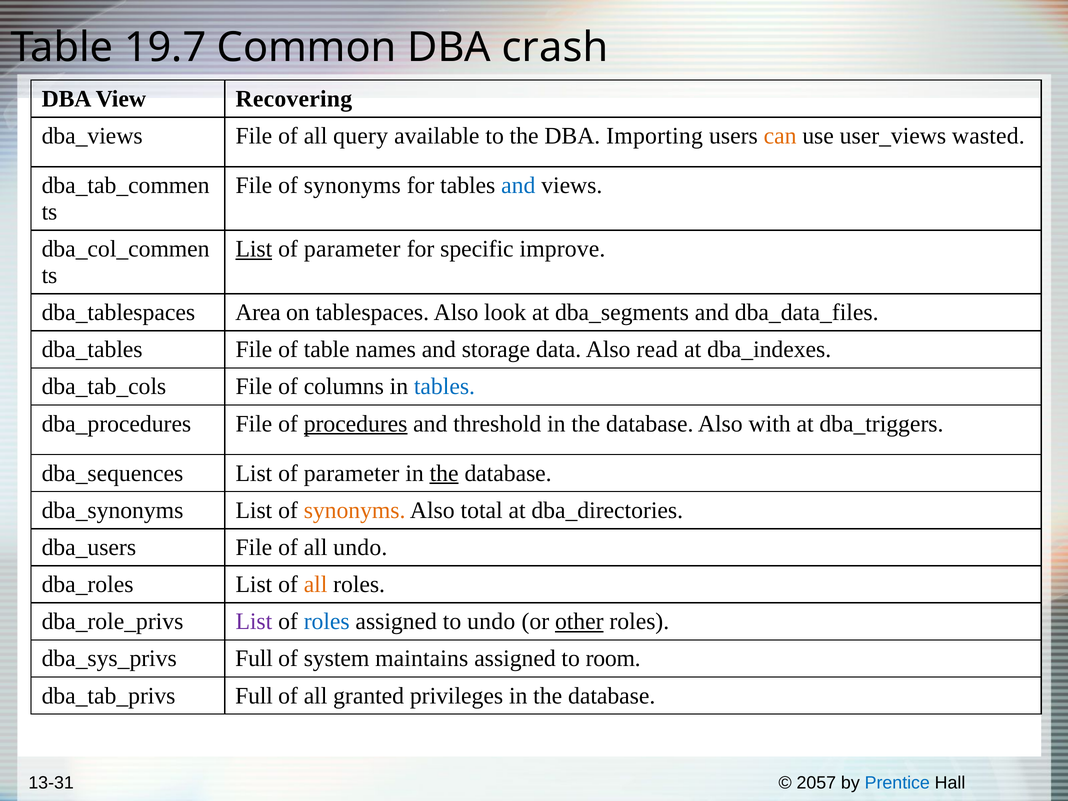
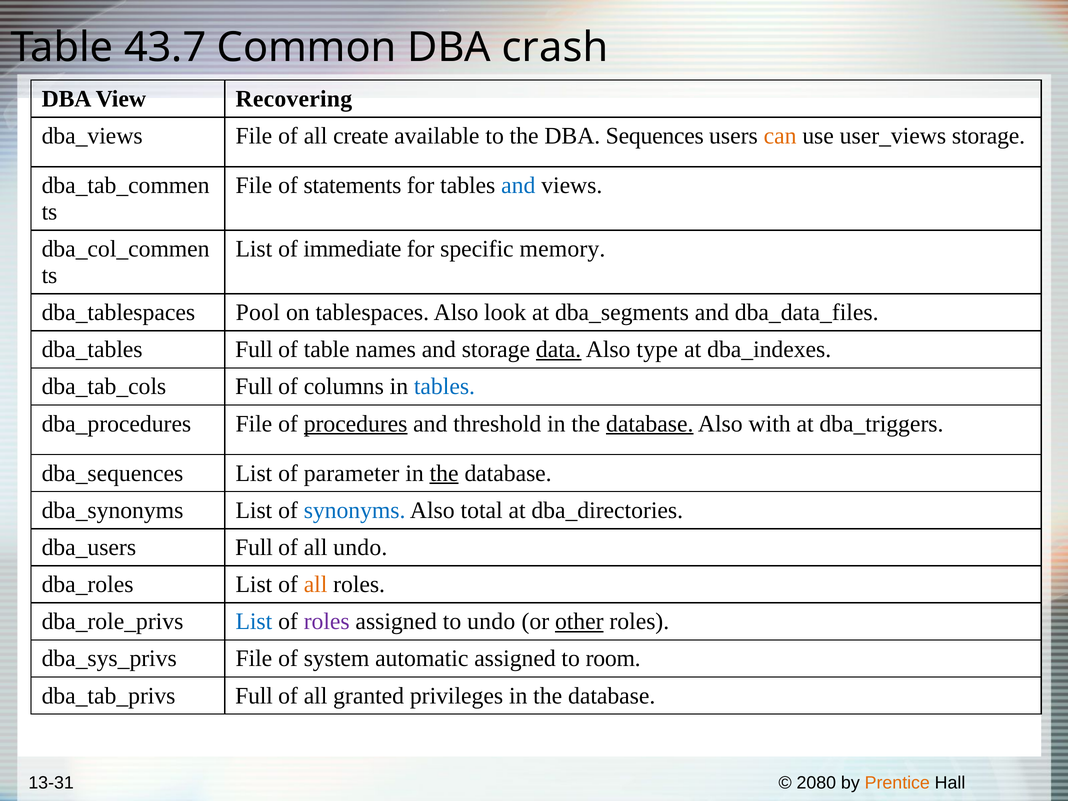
19.7: 19.7 -> 43.7 (165, 47)
query: query -> create (361, 136)
Importing: Importing -> Sequences (655, 136)
wasted: wasted -> storage (989, 136)
synonyms: synonyms -> statements (352, 186)
List underline: present -> none (254, 249)
parameter: parameter -> immediate (352, 249)
improve: improve -> memory (562, 249)
Area: Area -> Pool (258, 312)
File: File -> Full (254, 350)
data underline: none -> present (559, 350)
read: read -> type (657, 350)
File: File -> Full (254, 387)
database underline: none -> present (650, 424)
synonyms colour: orange -> blue (355, 510)
File: File -> Full (254, 547)
List colour: purple -> blue (254, 622)
roles colour: blue -> purple (327, 622)
Full: Full -> File (254, 659)
maintains: maintains -> automatic (422, 659)
2057: 2057 -> 2080 (816, 783)
Prentice colour: blue -> orange (897, 783)
